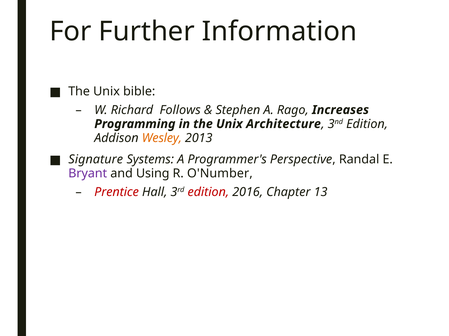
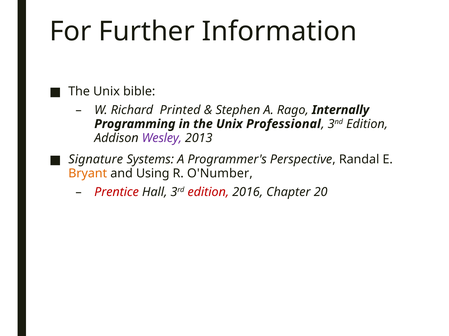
Follows: Follows -> Printed (180, 110)
Increases: Increases -> Internally (341, 110)
Architecture: Architecture -> Professional (283, 124)
Wesley colour: orange -> purple (162, 138)
Bryant colour: purple -> orange (88, 174)
13: 13 -> 20 (321, 192)
